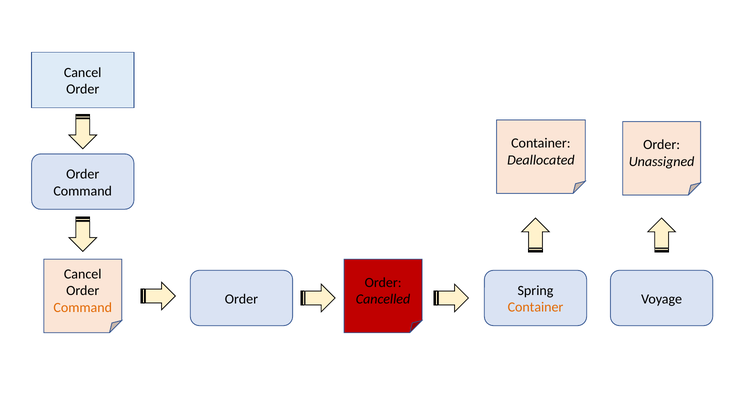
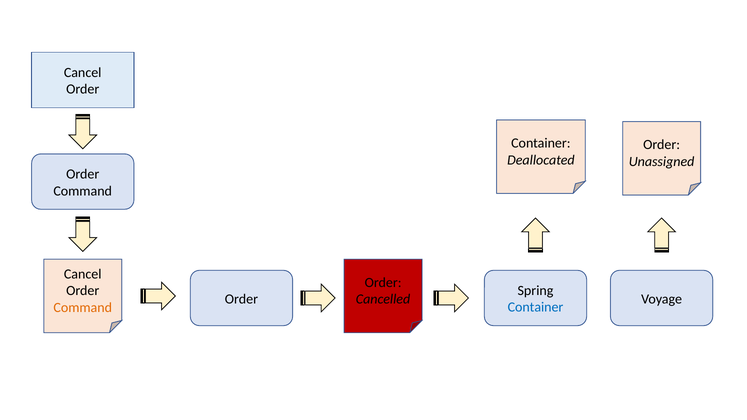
Container colour: orange -> blue (535, 307)
